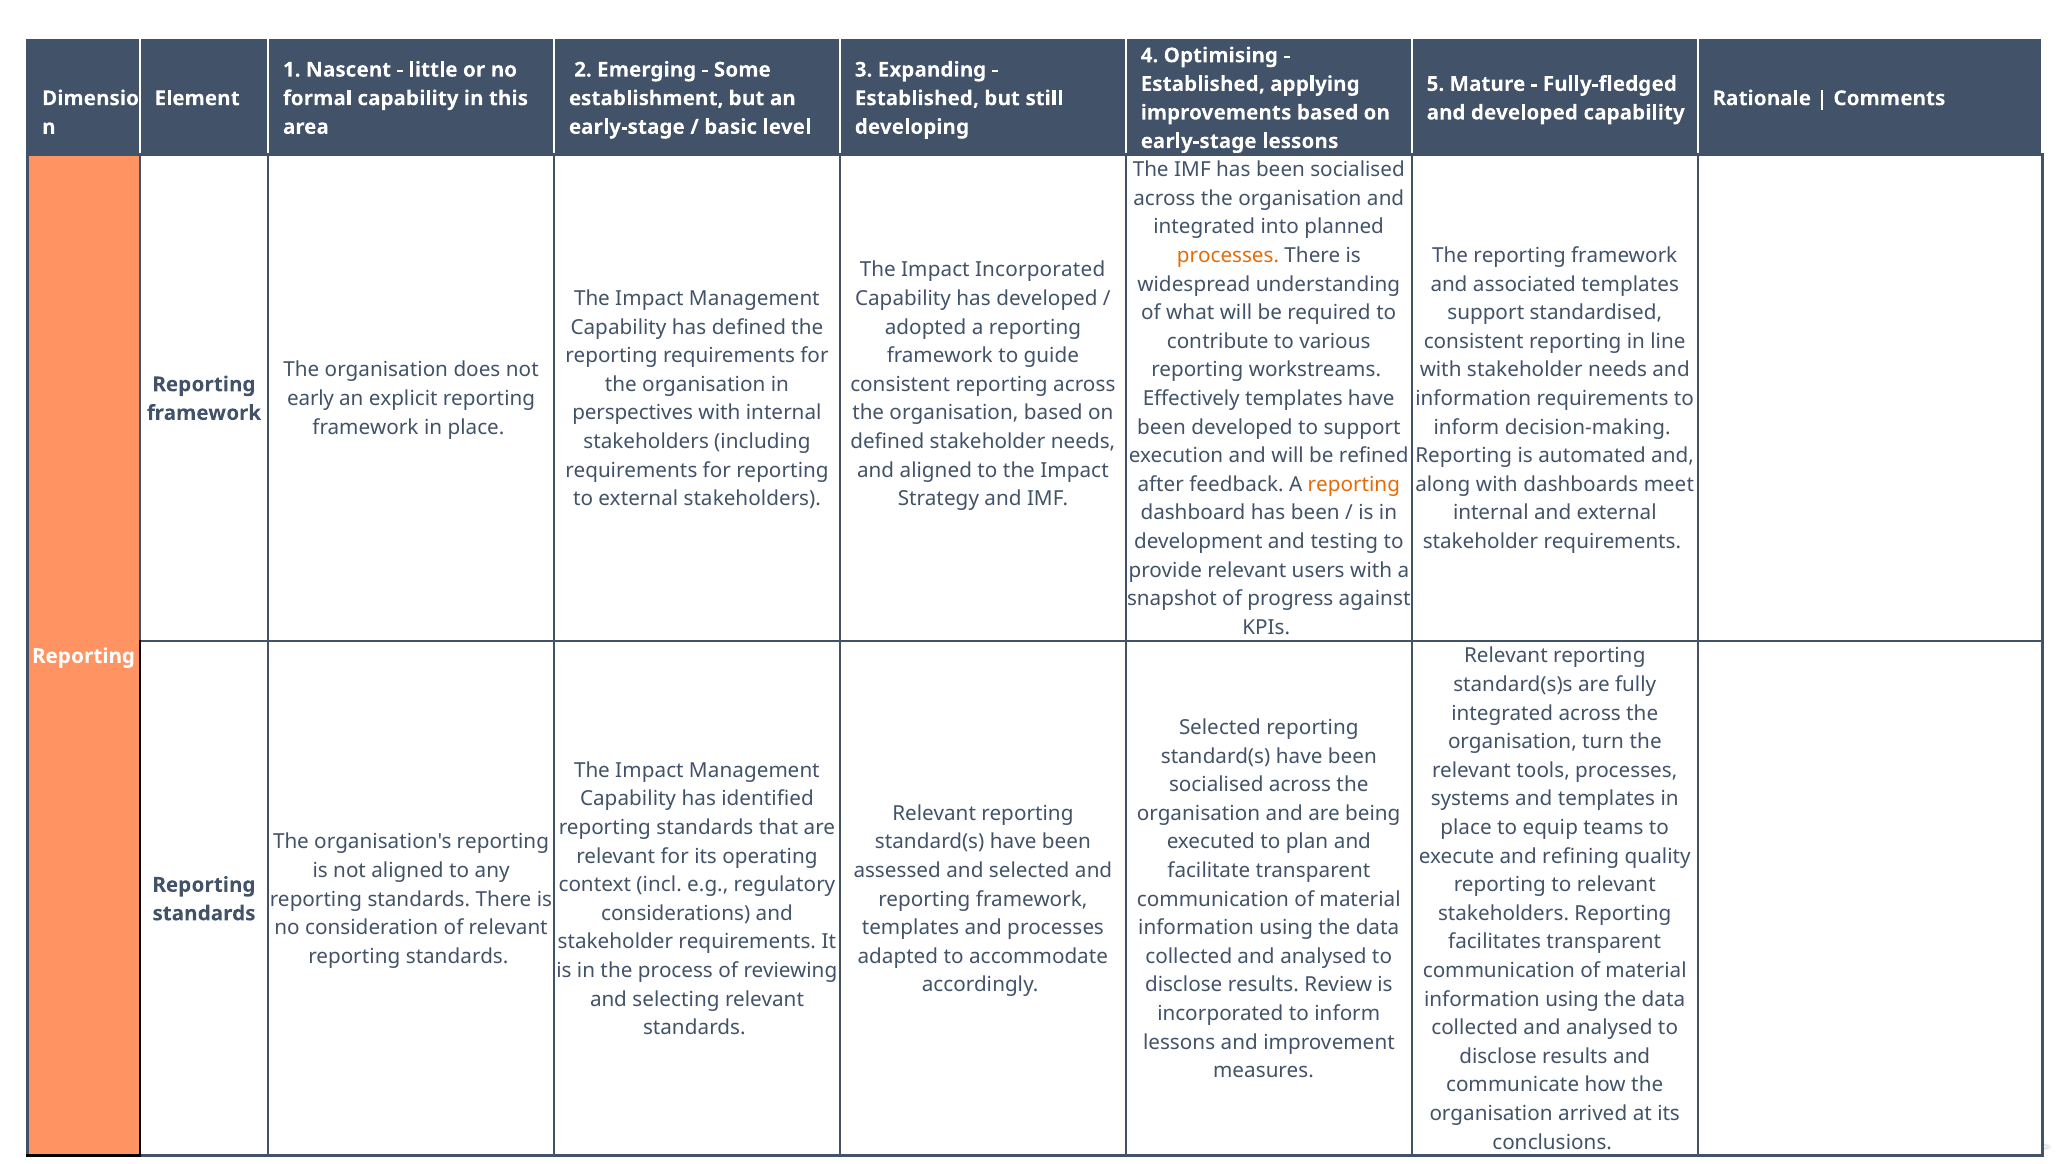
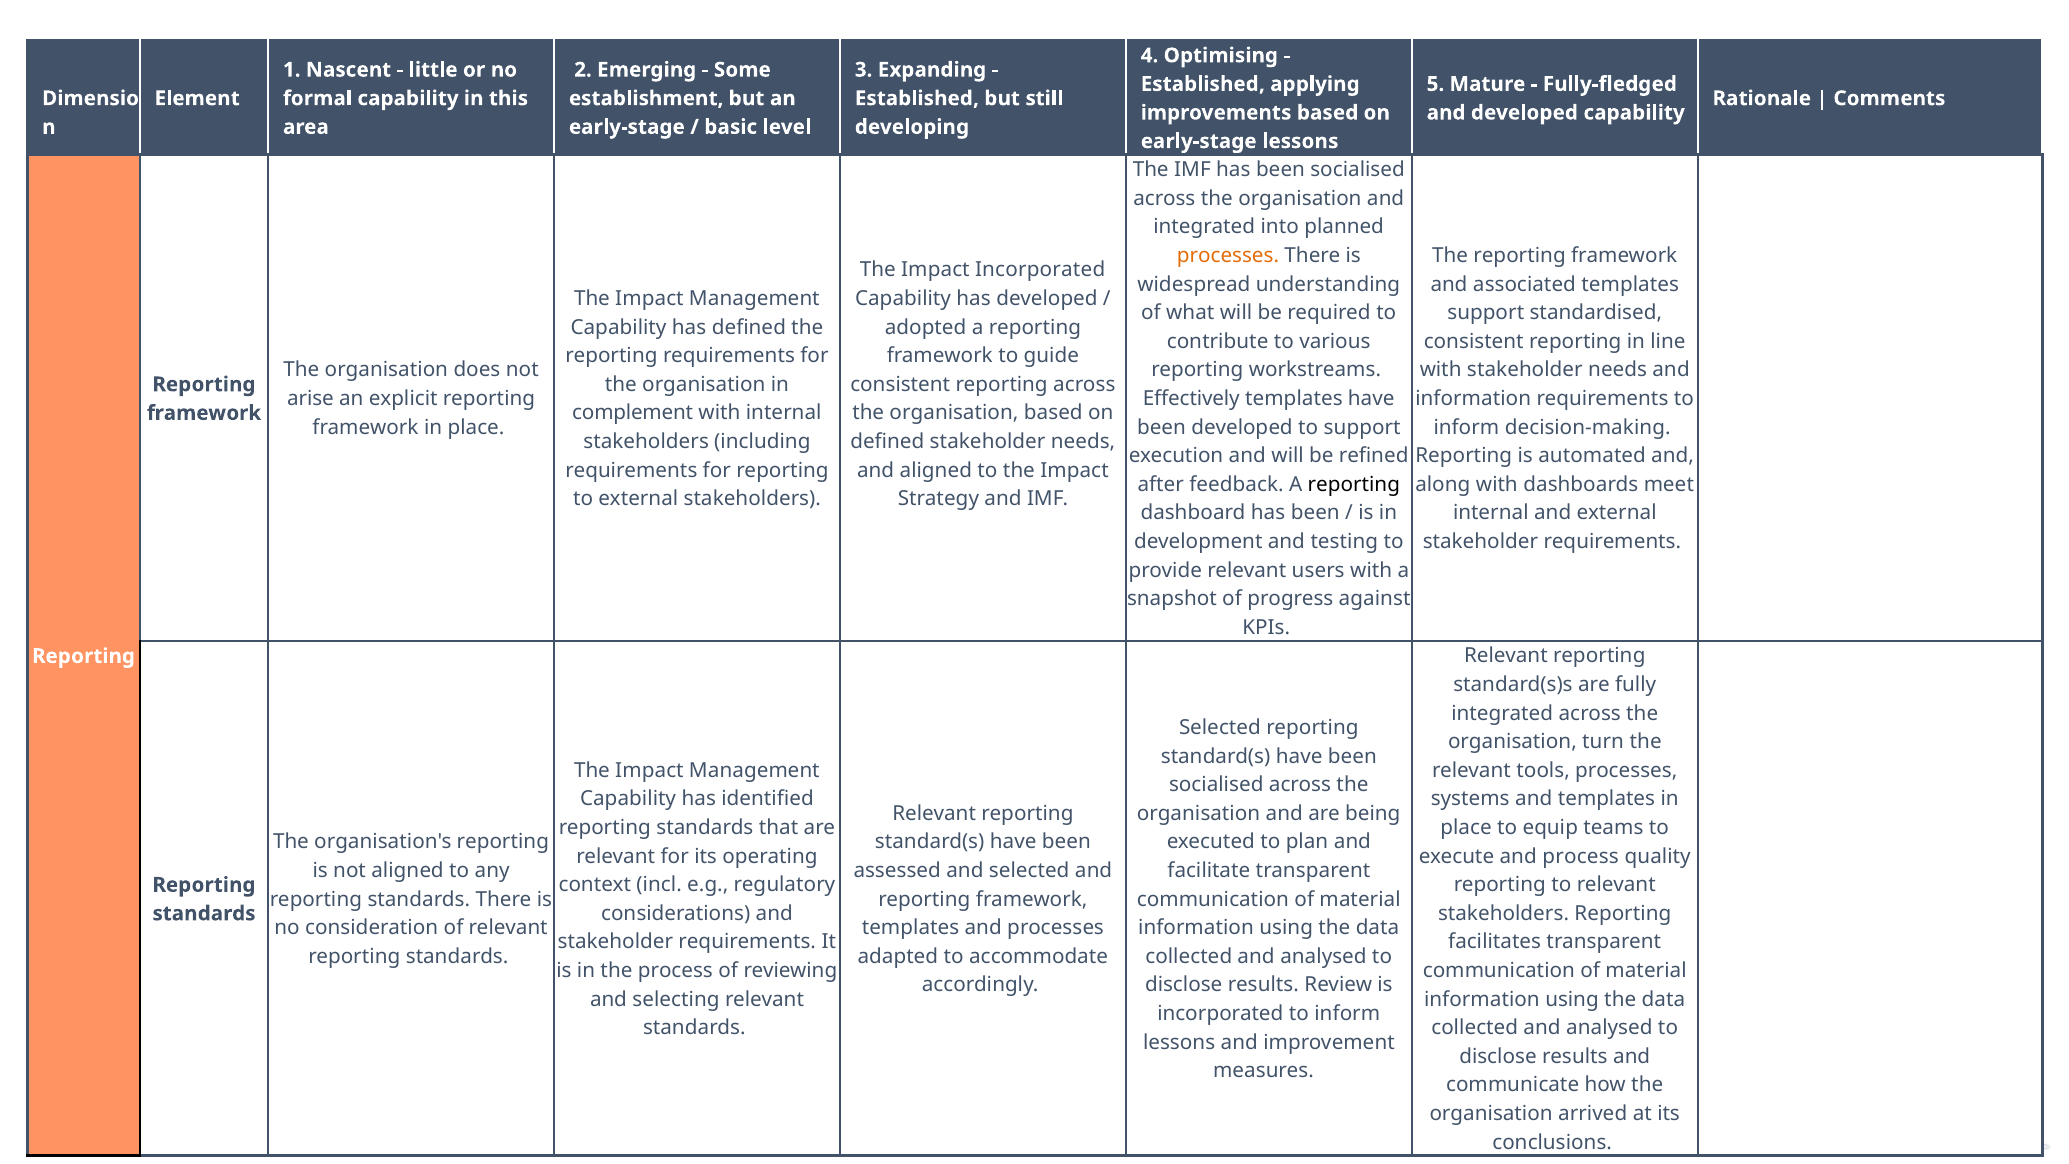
early: early -> arise (311, 399)
perspectives: perspectives -> complement (633, 413)
reporting colour: orange -> black (1354, 484)
and refining: refining -> process (1581, 856)
